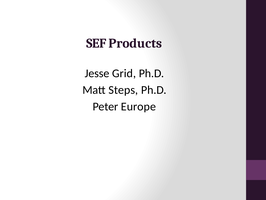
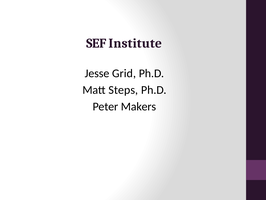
Products: Products -> Institute (135, 43)
Europe: Europe -> Makers (139, 106)
